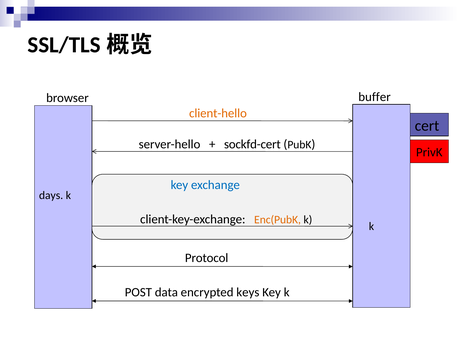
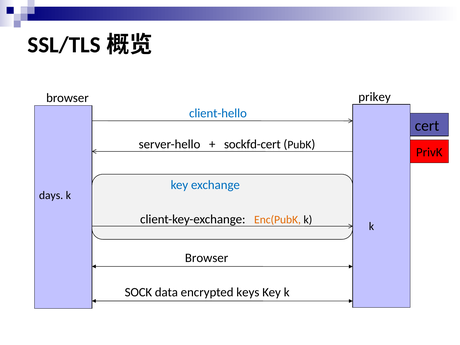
buffer: buffer -> prikey (375, 97)
client-hello colour: orange -> blue (218, 113)
Protocol: Protocol -> Browser (207, 258)
POST: POST -> SOCK (138, 292)
